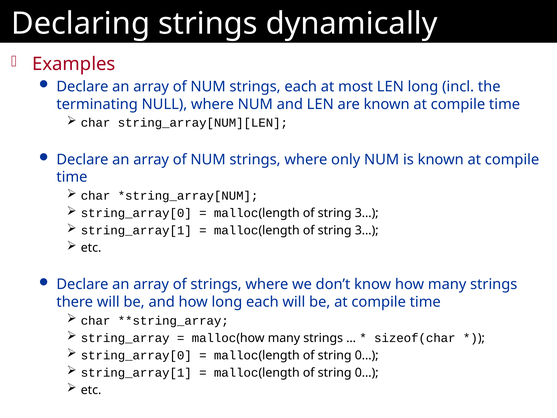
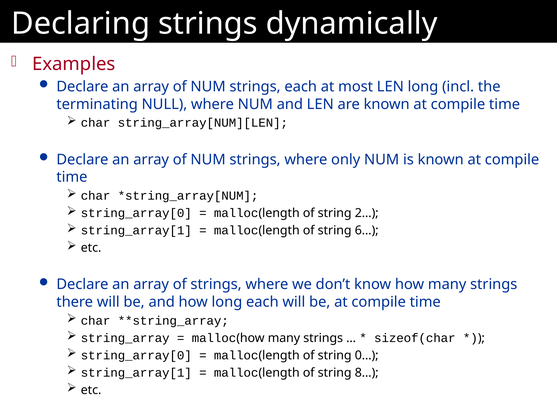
3…: 3… -> 2… (367, 213)
3…: 3… -> 6… (367, 230)
0…: 0… -> 8… (367, 372)
